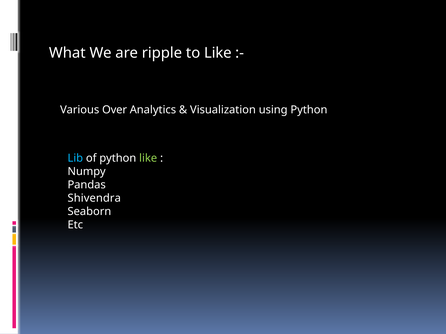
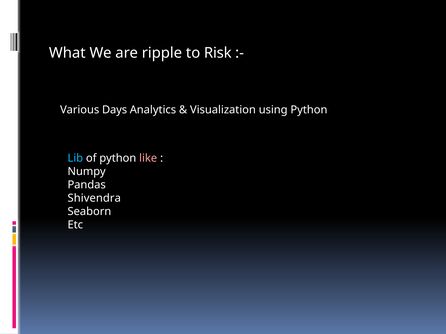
to Like: Like -> Risk (218, 53)
Over: Over -> Days (115, 110)
like colour: light green -> pink (148, 158)
